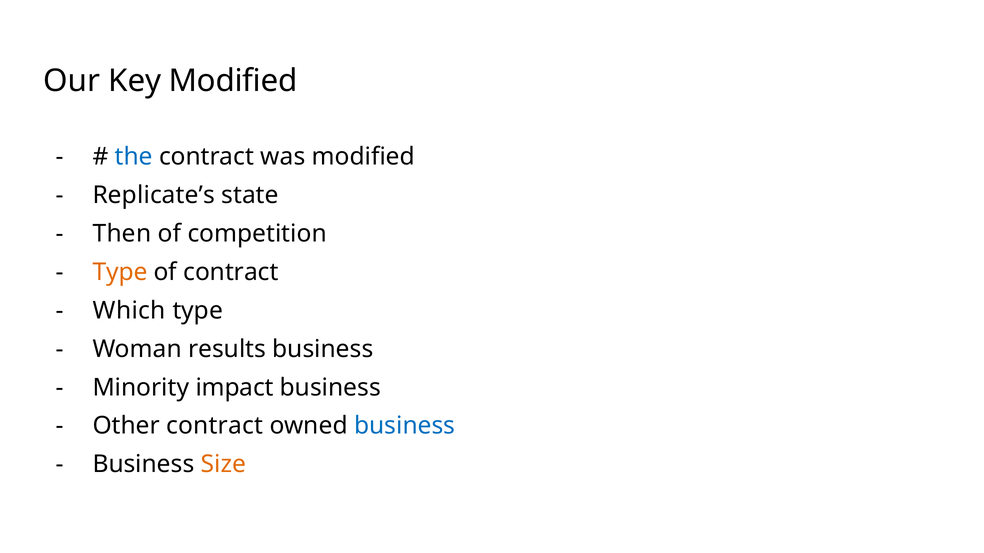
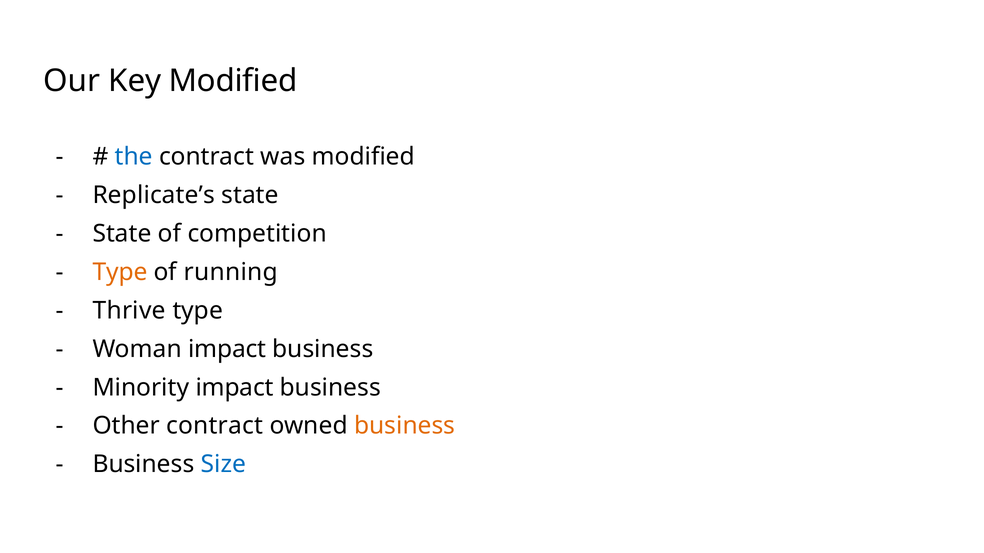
Then: Then -> State (122, 234)
of contract: contract -> running (231, 272)
Which: Which -> Thrive (129, 311)
Woman results: results -> impact (227, 349)
business colour: blue -> orange (405, 426)
Size colour: orange -> blue (223, 465)
